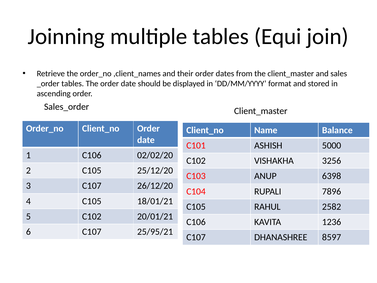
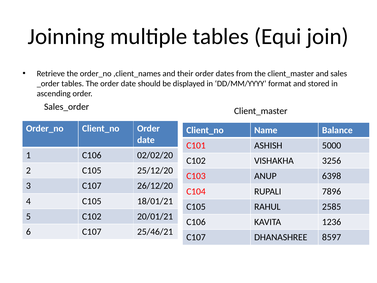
2582: 2582 -> 2585 (332, 207)
25/95/21: 25/95/21 -> 25/46/21 (155, 232)
